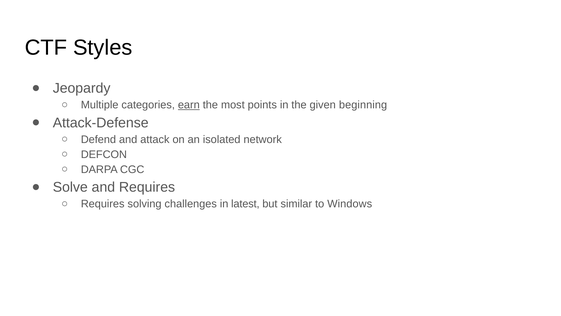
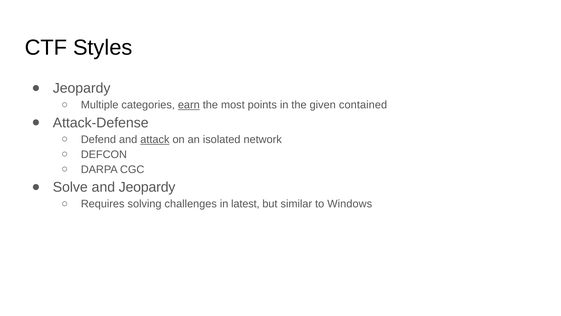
beginning: beginning -> contained (363, 105)
attack underline: none -> present (155, 139)
and Requires: Requires -> Jeopardy (147, 187)
